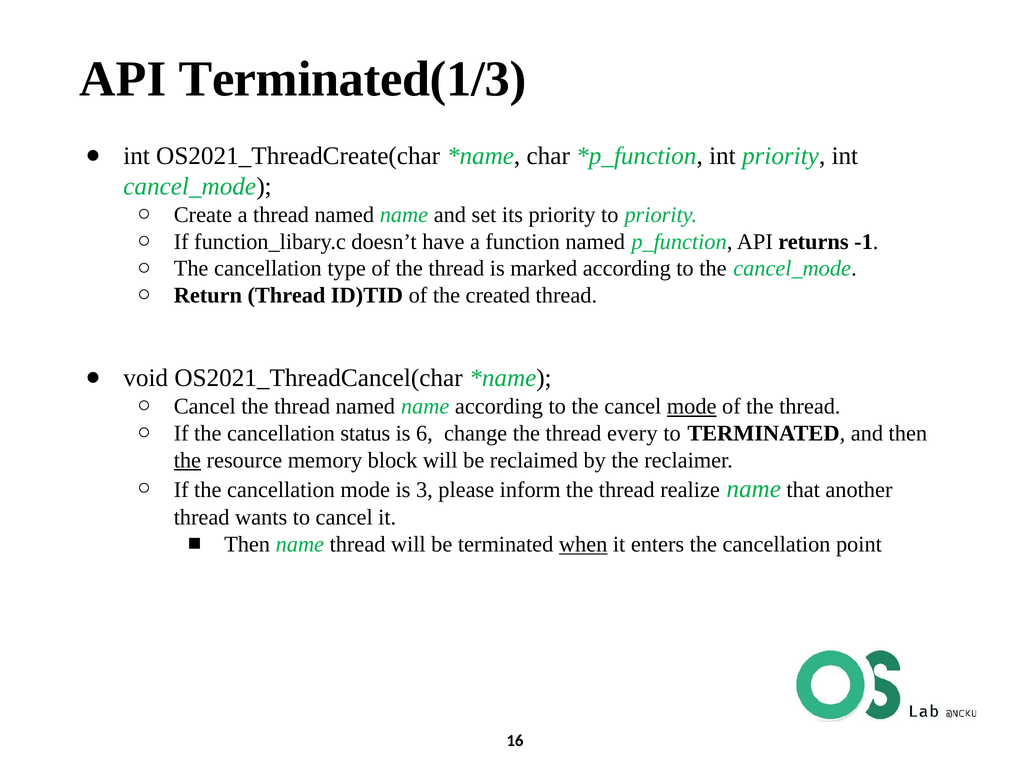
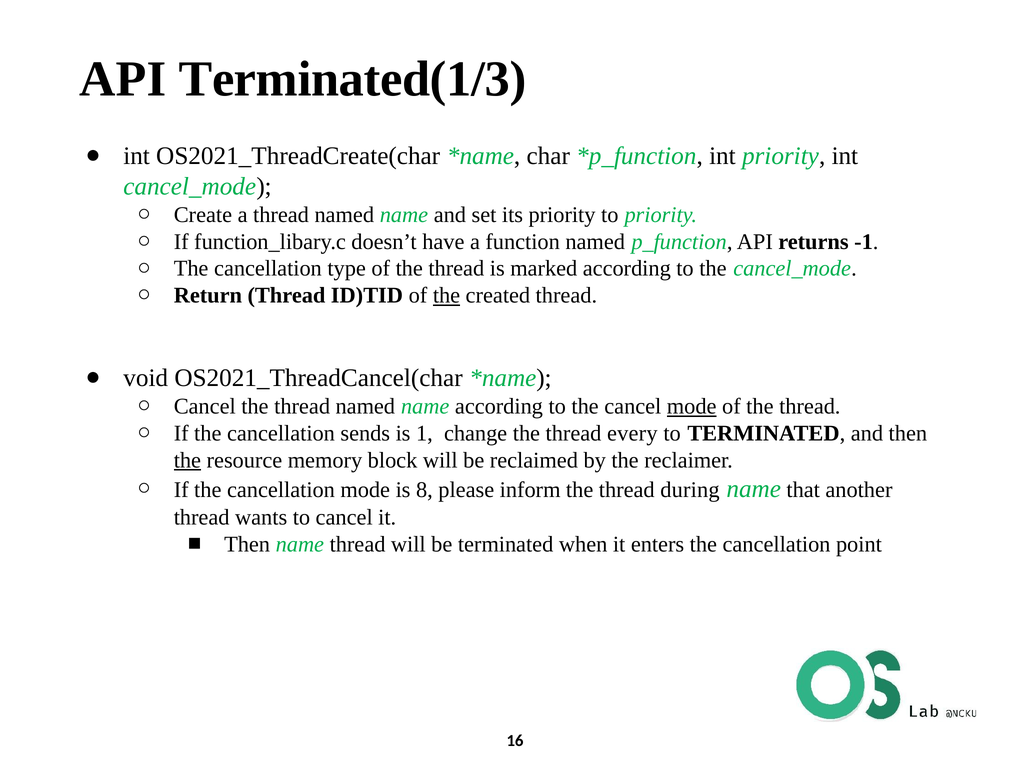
the underline: none -> present (447, 295)
status: status -> sends (365, 433)
6: 6 -> 1 (424, 433)
3: 3 -> 8 (424, 490)
realize: realize -> during (690, 490)
when underline: present -> none (583, 544)
